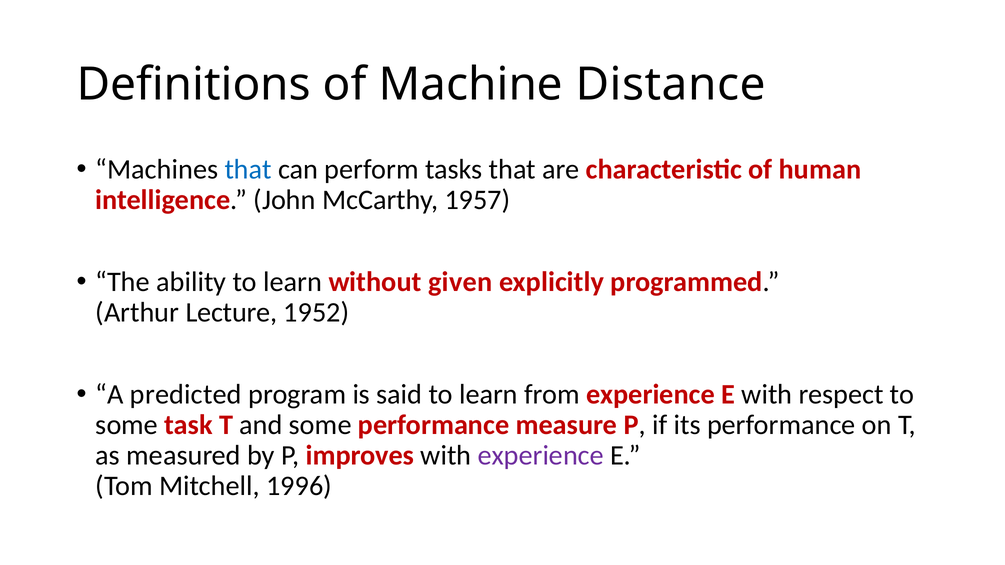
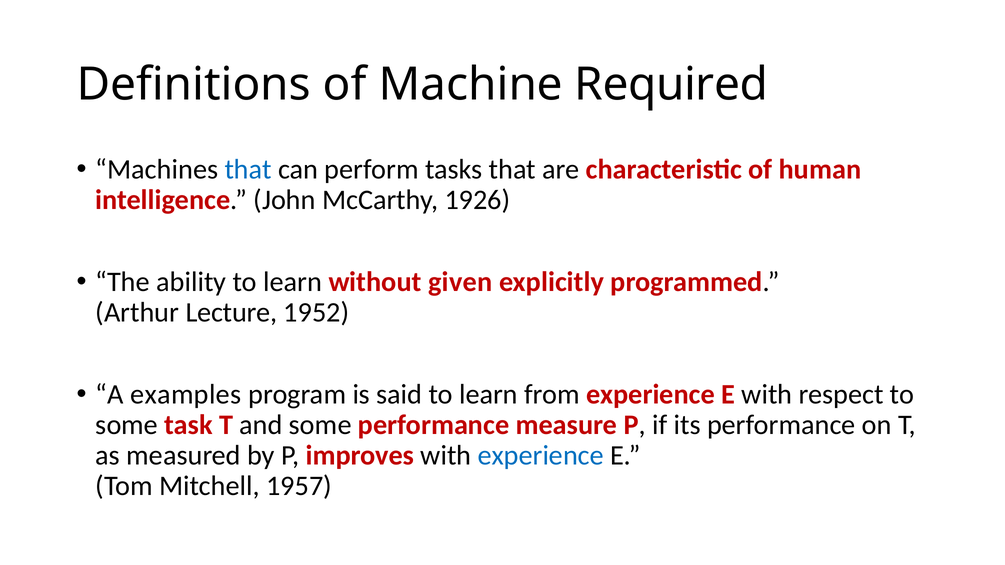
Distance: Distance -> Required (671, 84)
1957: 1957 -> 1926 (477, 200)
predicted: predicted -> examples (186, 395)
experience colour: purple -> blue (541, 456)
1996: 1996 -> 1957 (299, 486)
